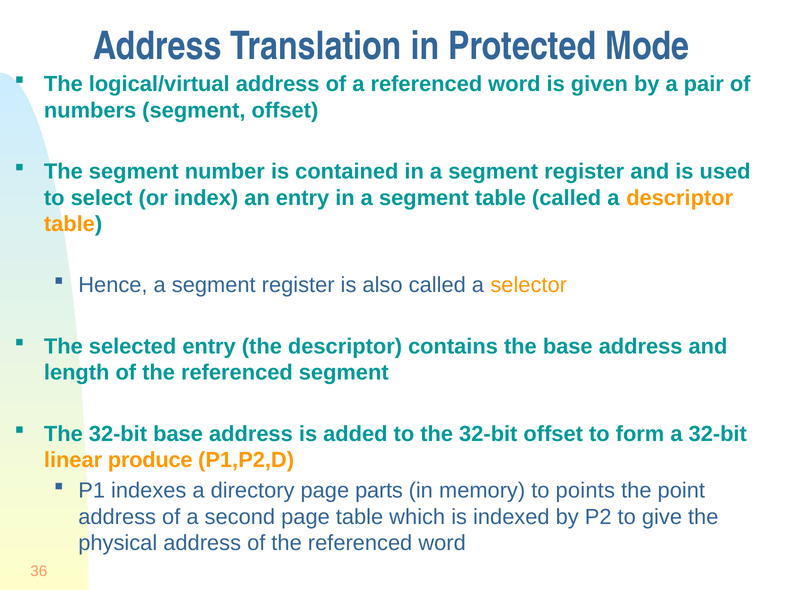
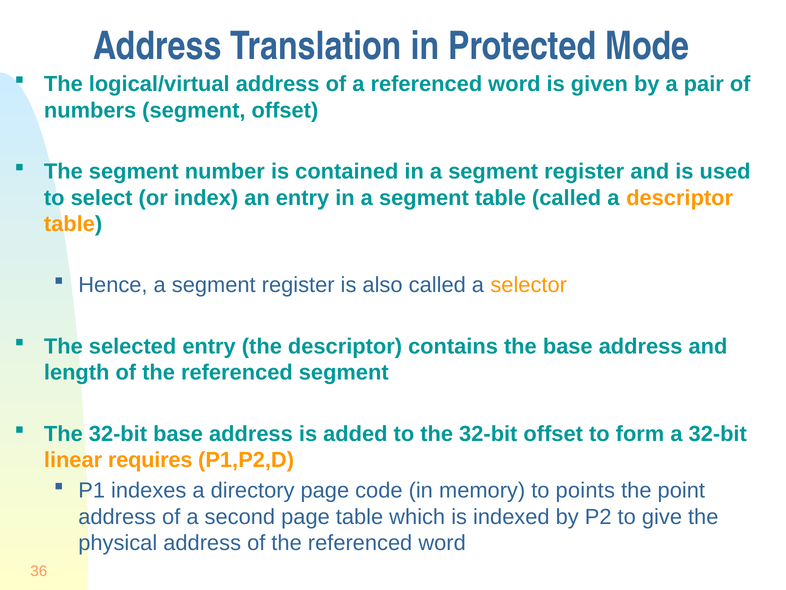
produce: produce -> requires (150, 460)
parts: parts -> code (379, 490)
